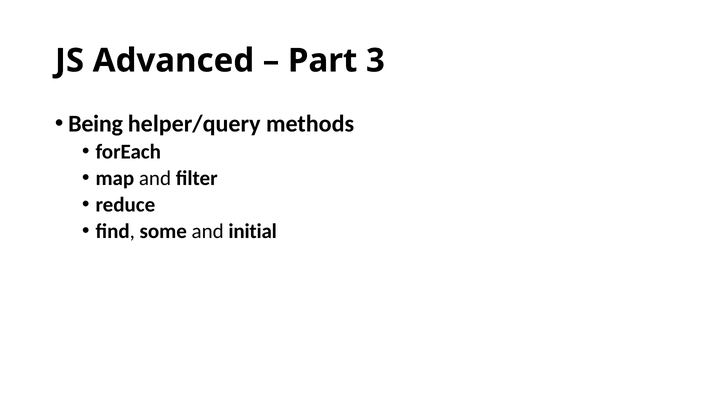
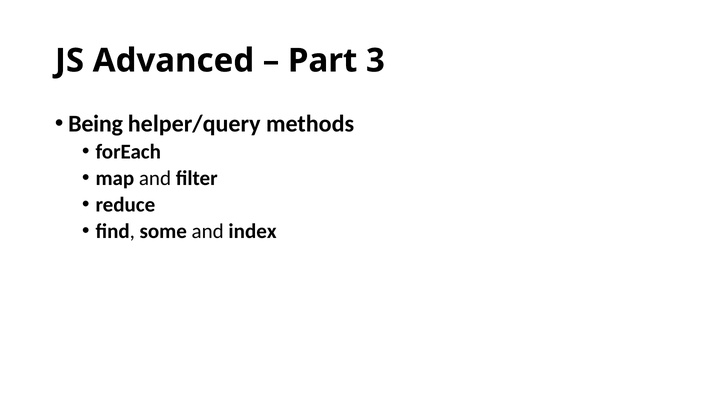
initial: initial -> index (253, 231)
